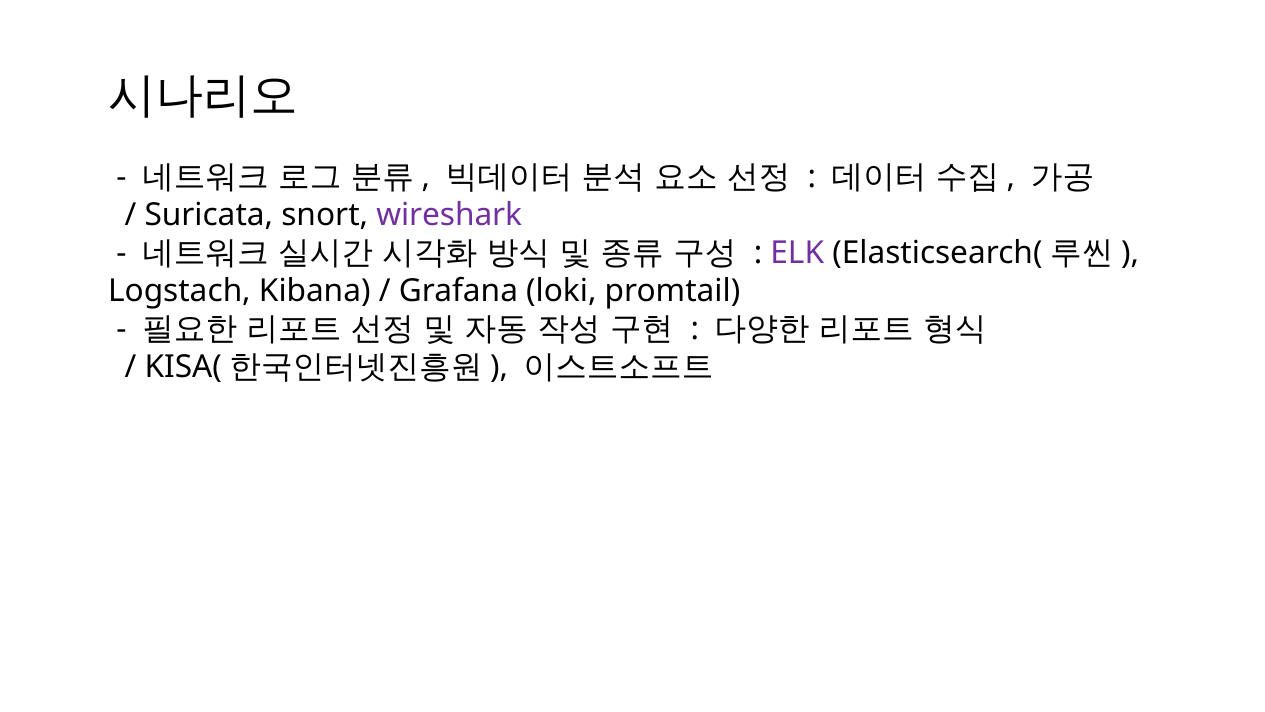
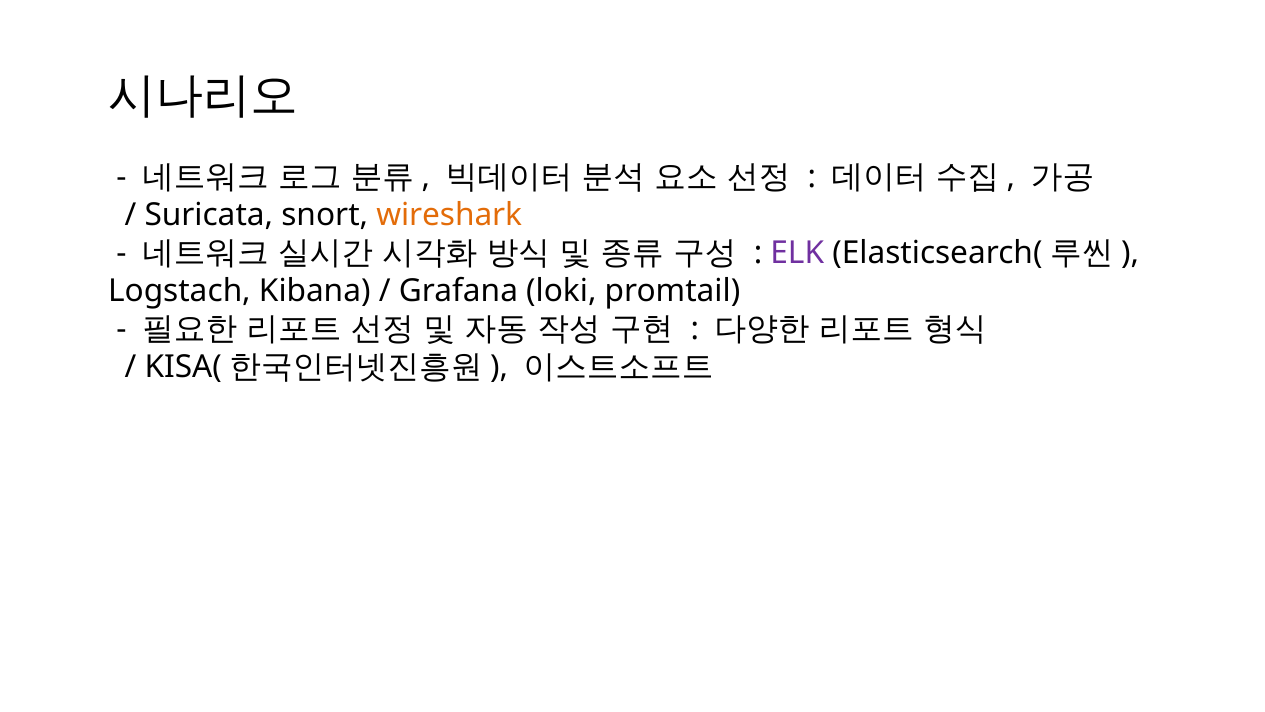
wireshark colour: purple -> orange (449, 215)
